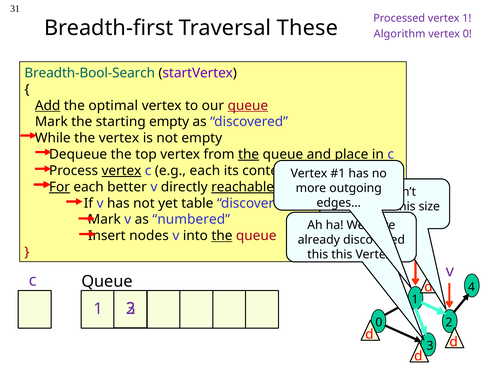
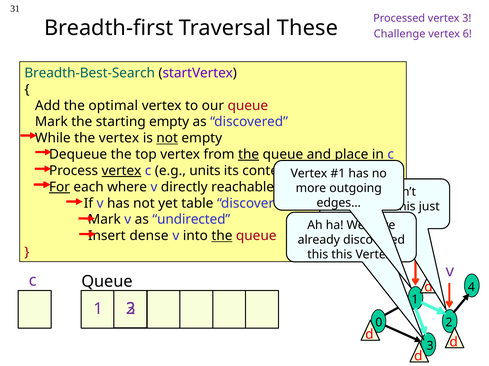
vertex 1: 1 -> 3 (467, 18)
Algorithm: Algorithm -> Challenge (400, 34)
vertex 0: 0 -> 6 (467, 34)
Breadth-Bool-Search: Breadth-Bool-Search -> Breadth-Best-Search (90, 73)
Add underline: present -> none (48, 106)
queue underline: present -> none (248, 106)
not underline: none -> present (167, 138)
e.g each: each -> units (205, 171)
better: better -> where (127, 187)
reachable underline: present -> none (243, 187)
size: size -> just (429, 207)
numbered: numbered -> undirected (191, 220)
nodes: nodes -> dense (149, 236)
